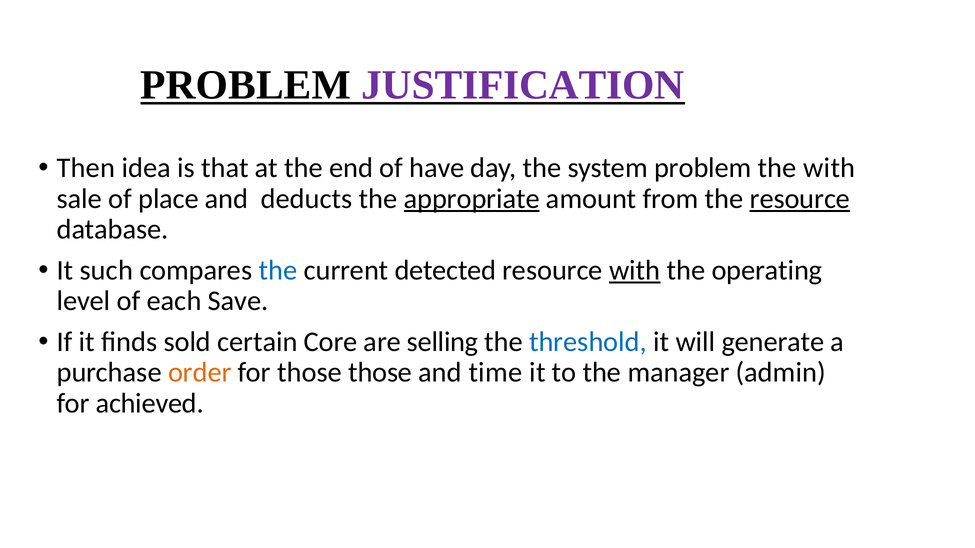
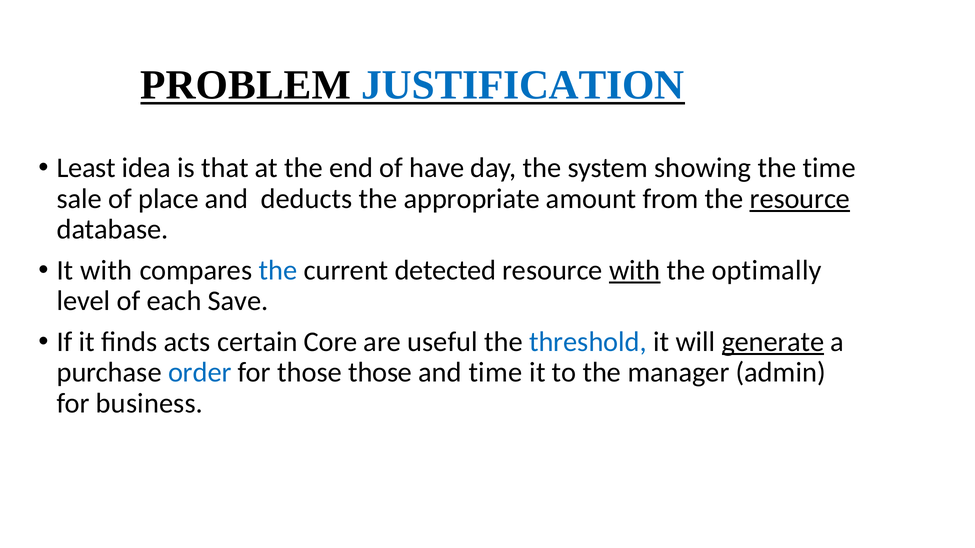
JUSTIFICATION colour: purple -> blue (523, 85)
Then: Then -> Least (86, 168)
system problem: problem -> showing (703, 168)
the with: with -> time (829, 168)
appropriate underline: present -> none (472, 199)
It such: such -> with (106, 270)
operating: operating -> optimally (767, 270)
sold: sold -> acts (187, 342)
selling: selling -> useful (442, 342)
generate underline: none -> present (773, 342)
order colour: orange -> blue (200, 373)
achieved: achieved -> business (150, 404)
